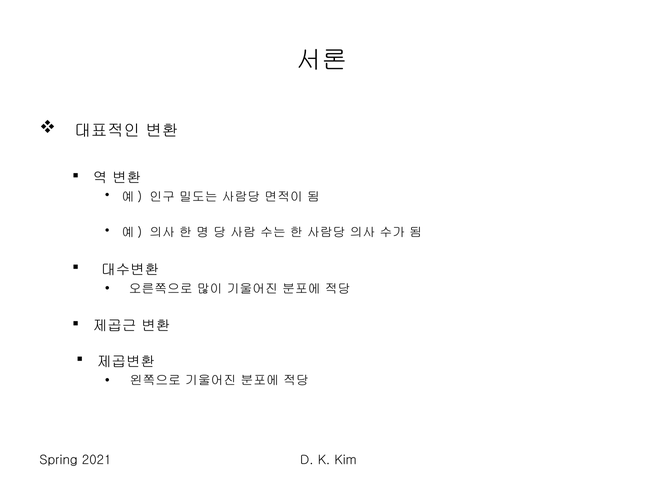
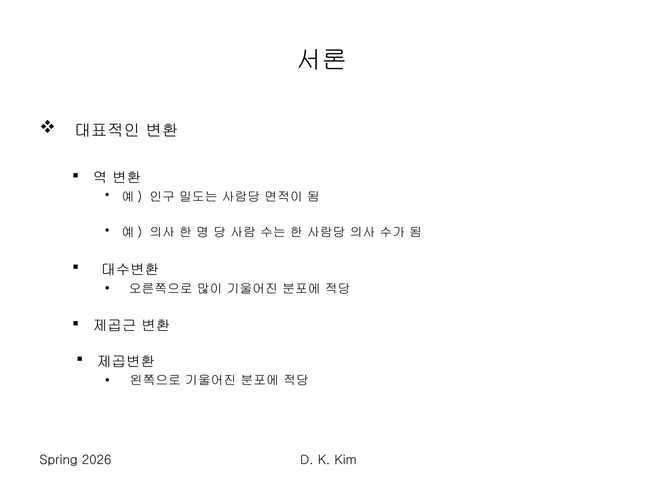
2021: 2021 -> 2026 (97, 461)
